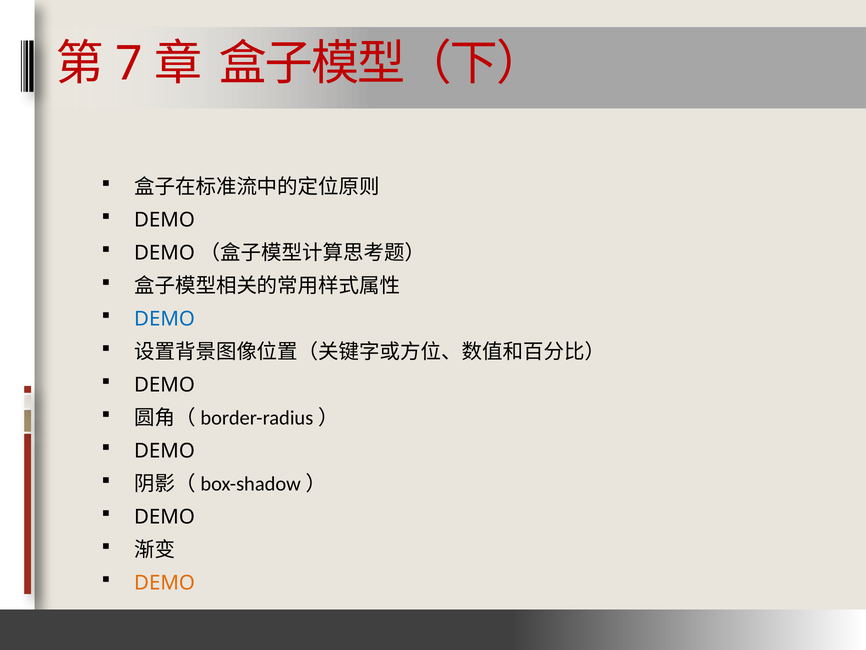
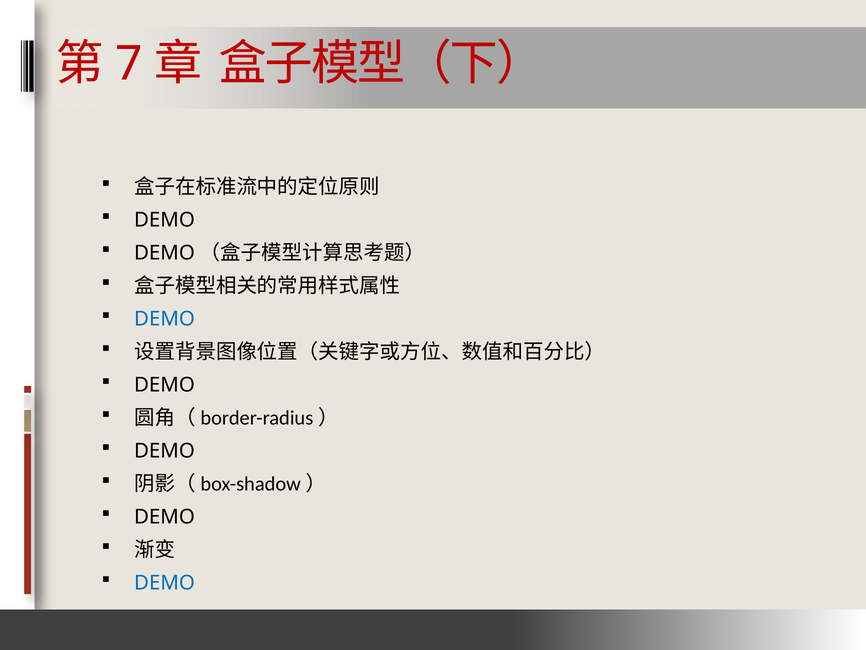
DEMO colour: orange -> blue (165, 583)
